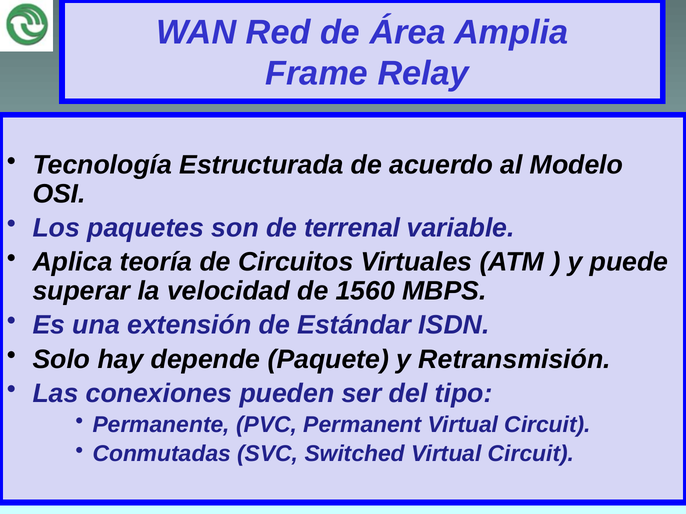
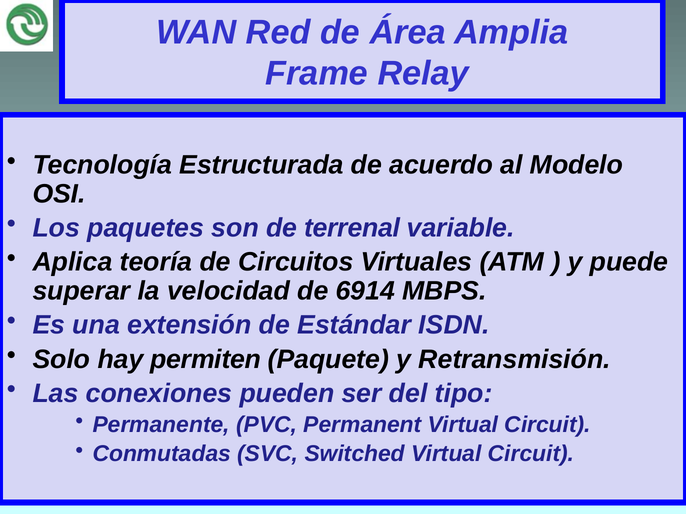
1560: 1560 -> 6914 (365, 291)
depende: depende -> permiten (206, 360)
